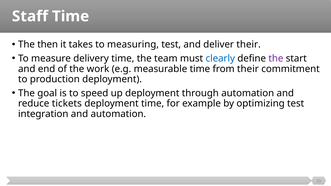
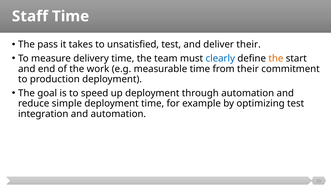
then: then -> pass (48, 45)
measuring: measuring -> unsatisfied (133, 45)
the colour: purple -> orange (276, 58)
tickets: tickets -> simple (67, 104)
